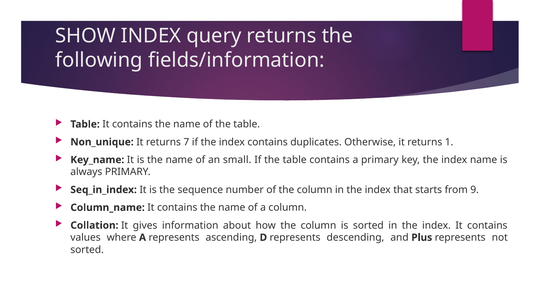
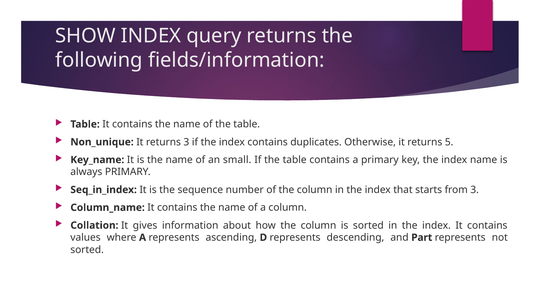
returns 7: 7 -> 3 (186, 142)
1: 1 -> 5 (449, 142)
from 9: 9 -> 3 (475, 190)
Plus: Plus -> Part (422, 237)
